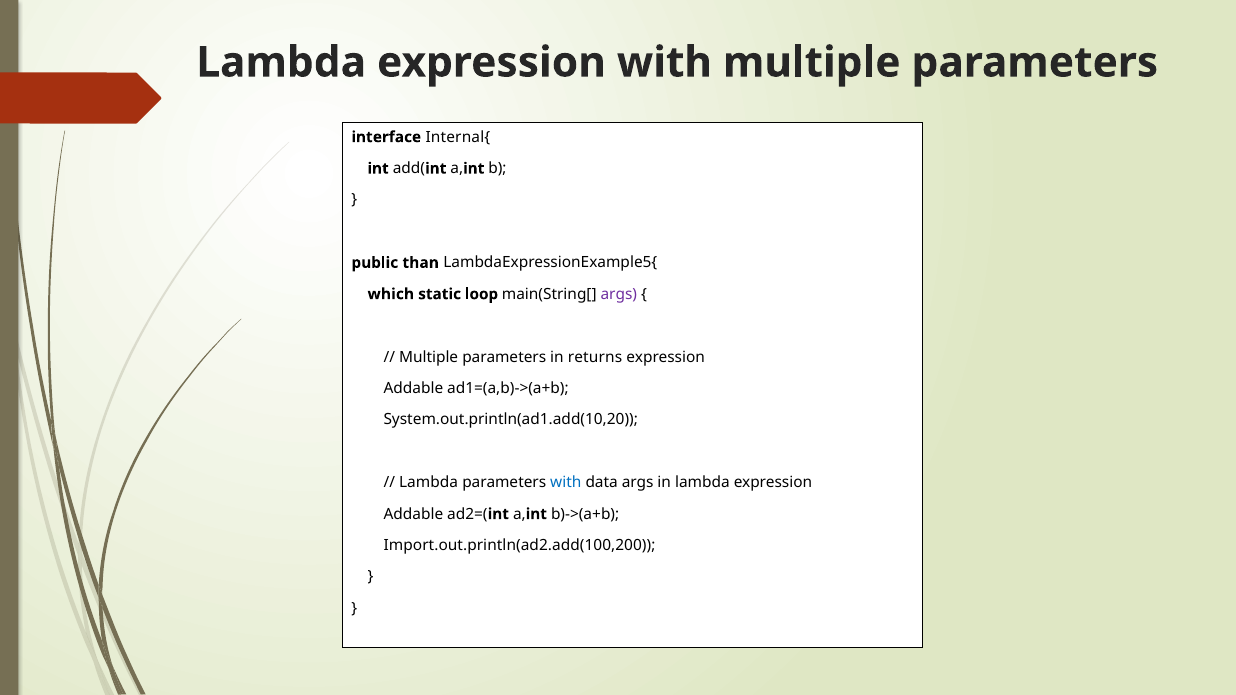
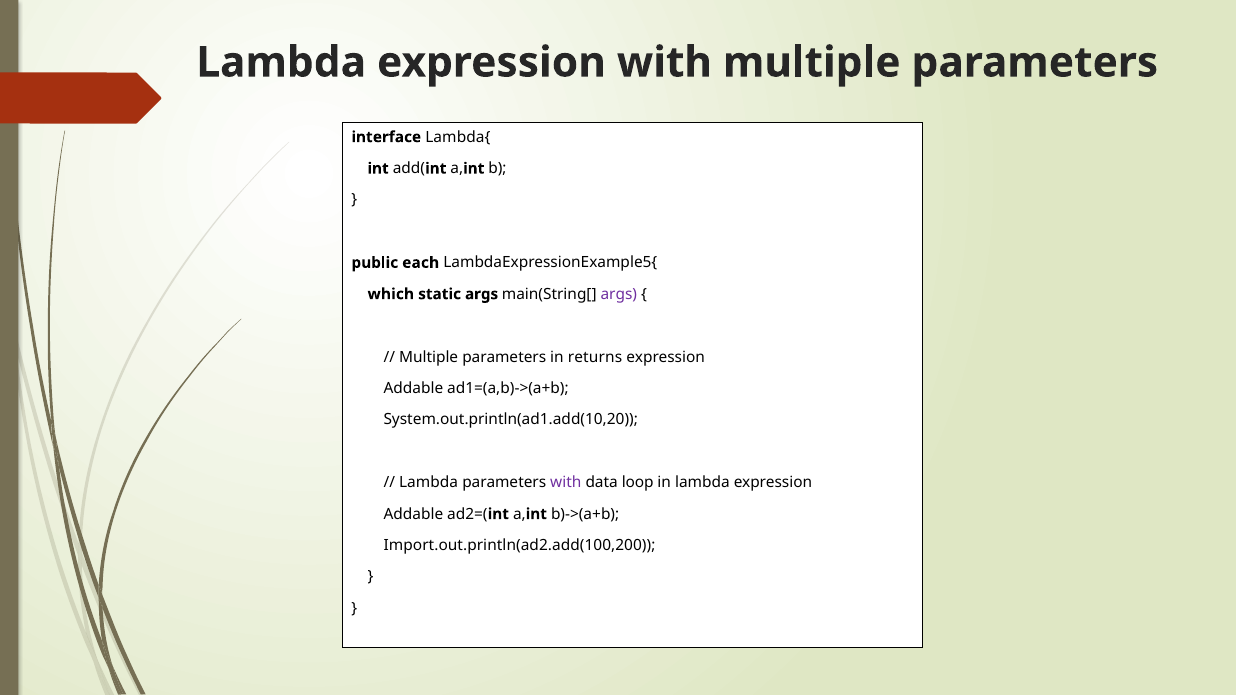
Internal{: Internal{ -> Lambda{ (458, 137)
than: than -> each (421, 263)
static loop: loop -> args (482, 294)
with colour: blue -> purple (566, 483)
data args: args -> loop (638, 483)
